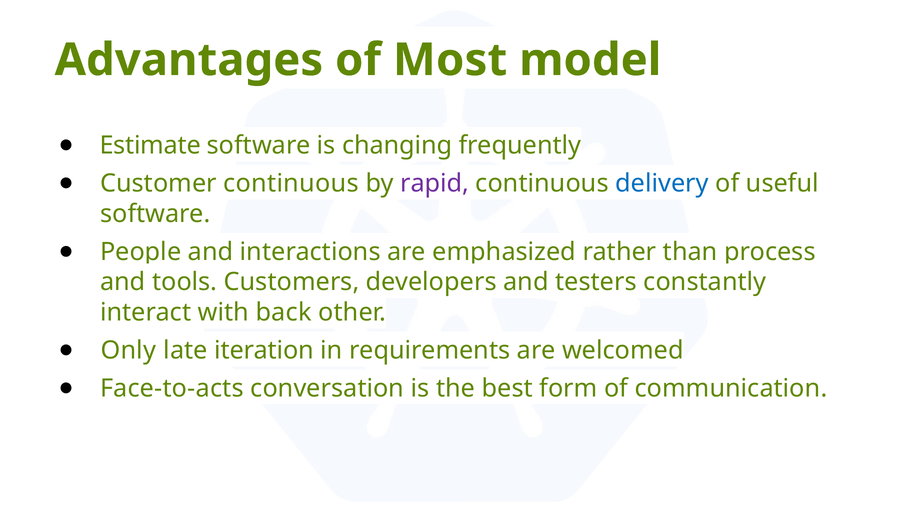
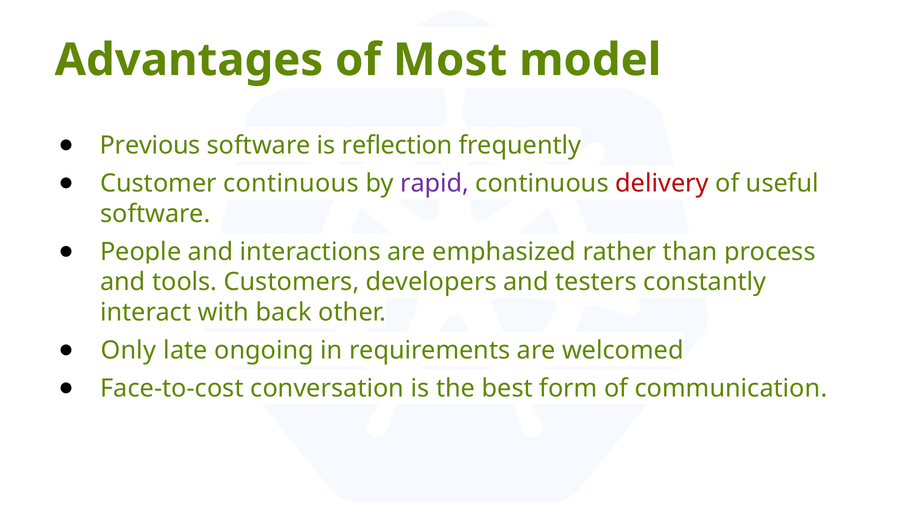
Estimate: Estimate -> Previous (150, 145)
changing: changing -> reflection (397, 145)
delivery colour: blue -> red (662, 183)
iteration: iteration -> ongoing (264, 350)
Face-to-acts: Face-to-acts -> Face-to-cost (172, 388)
